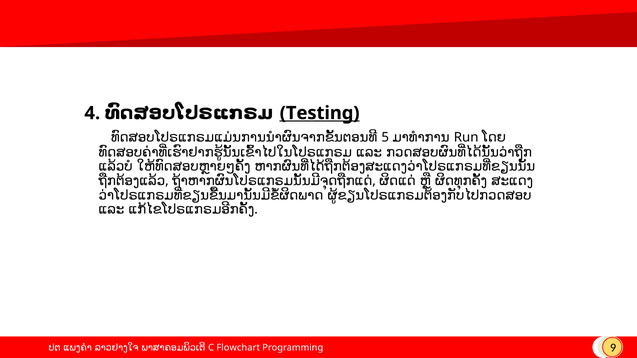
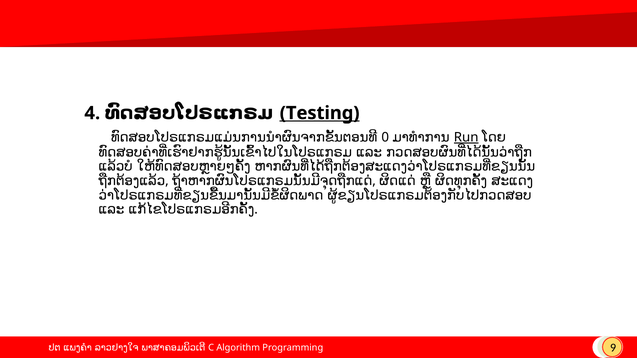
5: 5 -> 0 (385, 137)
Run underline: none -> present (466, 137)
Flowchart: Flowchart -> Algorithm (238, 348)
